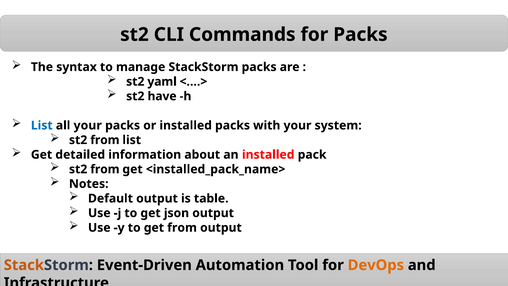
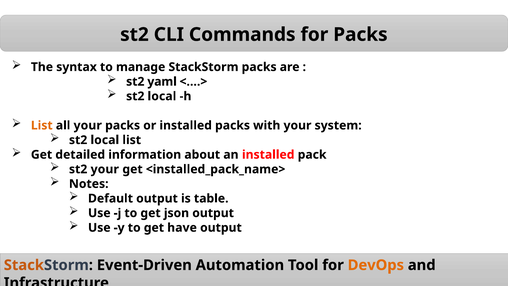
have: have -> local (162, 96)
List colour: blue -> orange (42, 125)
from: from -> local (105, 140)
from: from -> your (105, 169)
get from: from -> have (182, 227)
